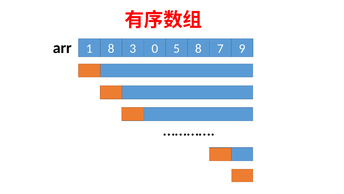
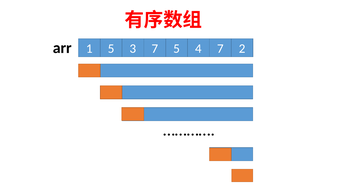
1 8: 8 -> 5 (111, 49)
3 0: 0 -> 7 (155, 49)
5 8: 8 -> 4 (198, 49)
9: 9 -> 2 (242, 49)
